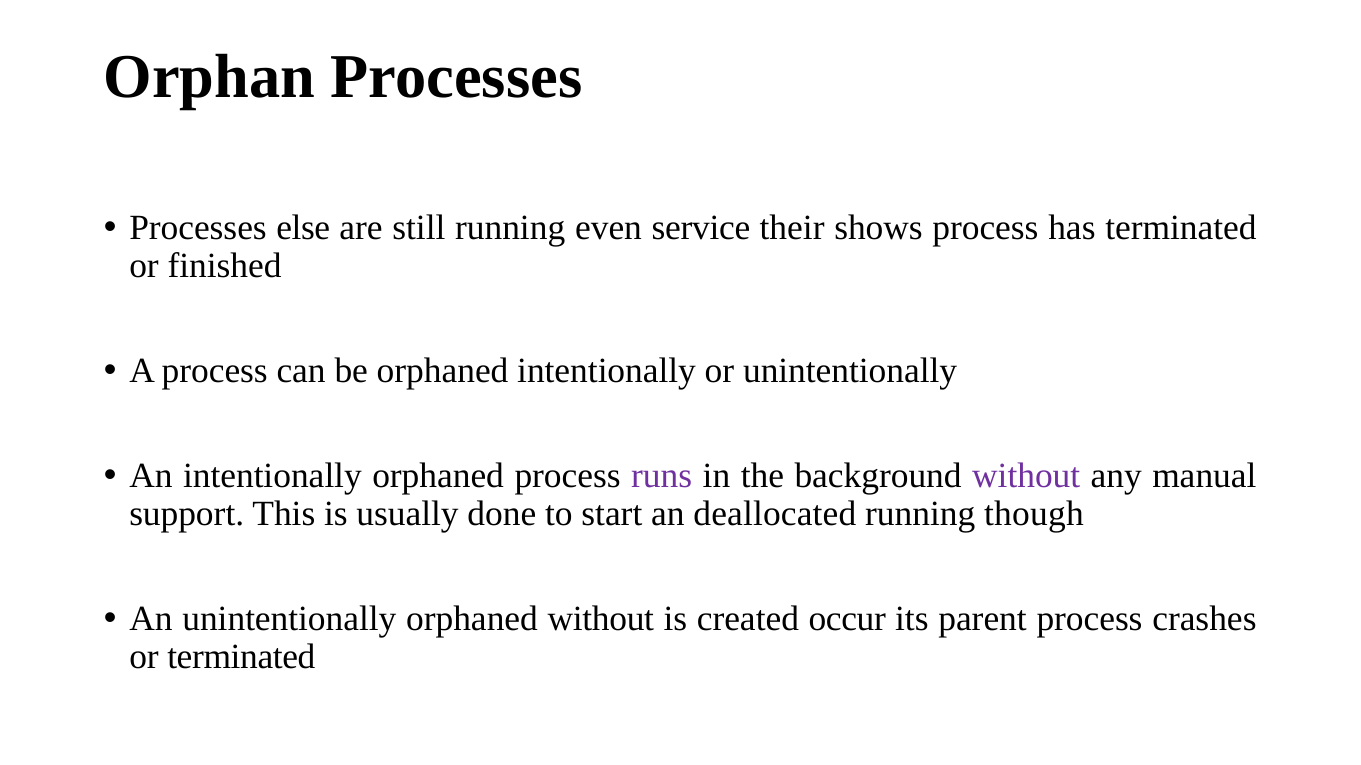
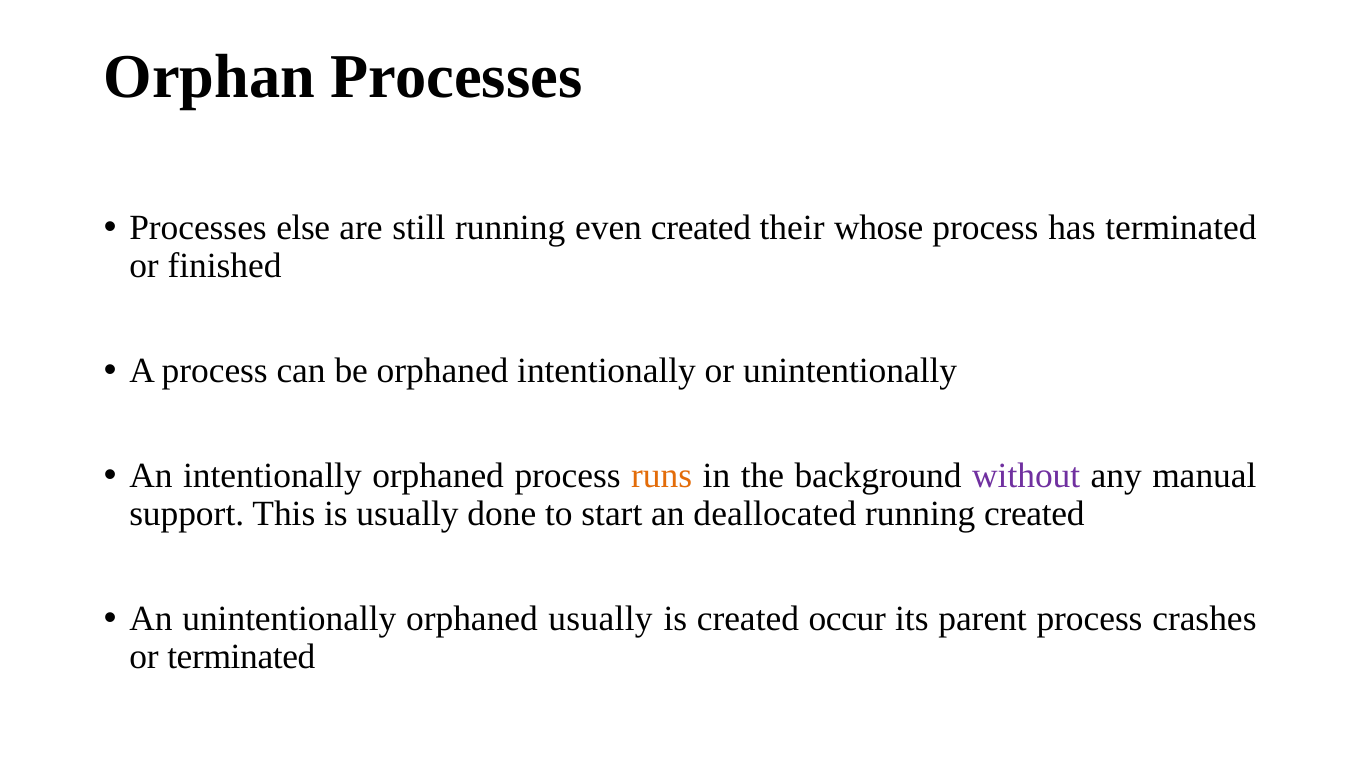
even service: service -> created (701, 228)
shows: shows -> whose (879, 228)
runs colour: purple -> orange (662, 476)
running though: though -> created (1034, 514)
orphaned without: without -> usually (601, 619)
